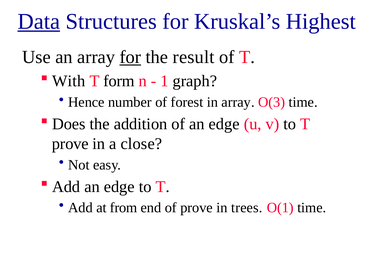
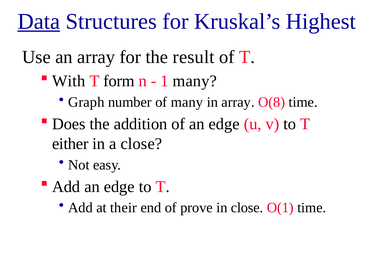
for underline: present -> none (130, 57)
1 graph: graph -> many (195, 81)
Hence: Hence -> Graph (86, 102)
of forest: forest -> many (187, 102)
O(3: O(3 -> O(8 (272, 102)
prove: prove -> either (70, 144)
from: from -> their (124, 208)
in trees: trees -> close (247, 208)
